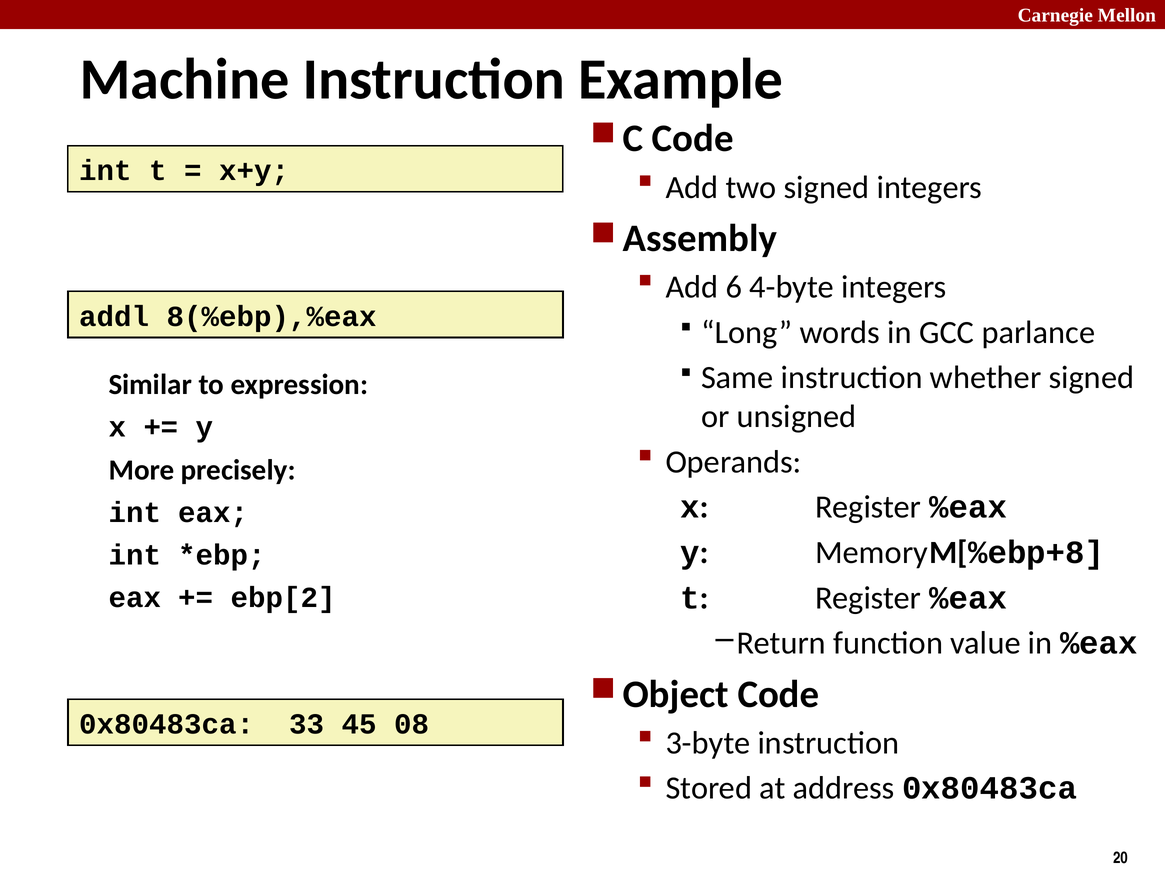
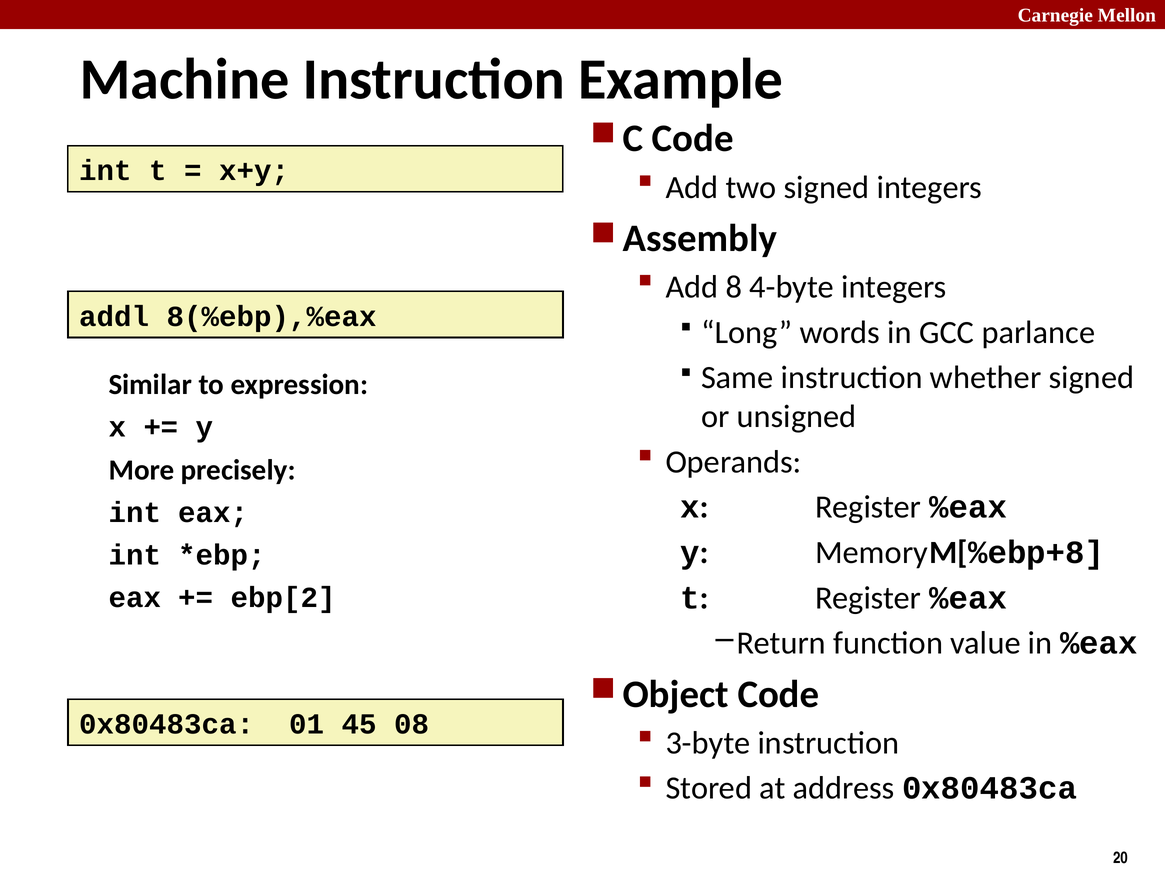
6: 6 -> 8 (734, 287)
33: 33 -> 01 (307, 724)
